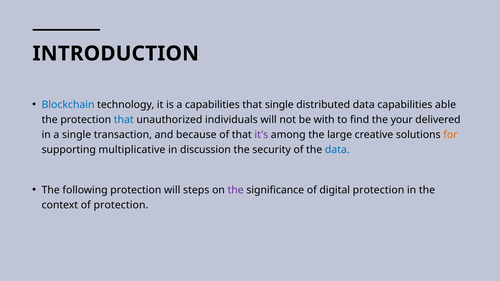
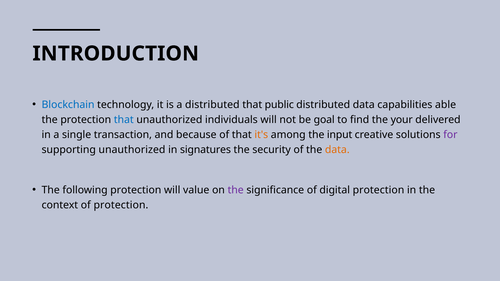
a capabilities: capabilities -> distributed (212, 105)
that single: single -> public (279, 105)
with: with -> goal (324, 120)
it's colour: purple -> orange (261, 135)
large: large -> input (340, 135)
for colour: orange -> purple (450, 135)
supporting multiplicative: multiplicative -> unauthorized (132, 150)
discussion: discussion -> signatures (205, 150)
data colour: blue -> orange (337, 150)
steps: steps -> value (196, 190)
